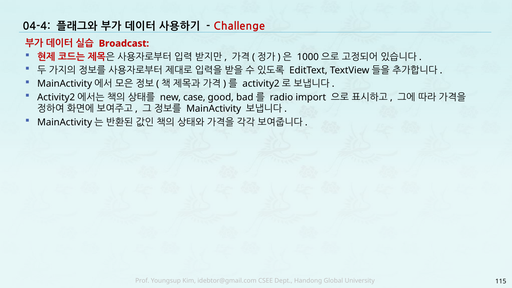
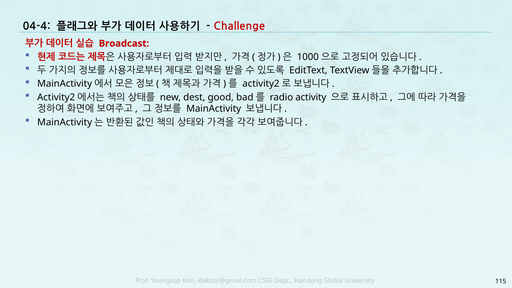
case: case -> dest (194, 97)
import: import -> activity (311, 97)
